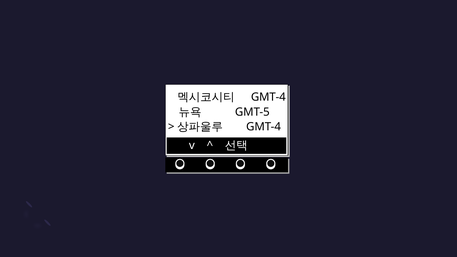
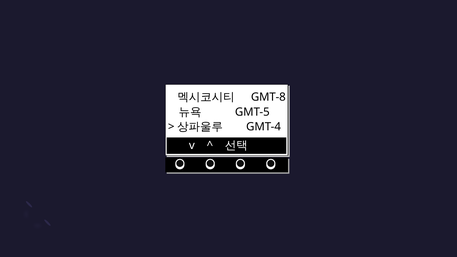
GMT-4: GMT-4 -> GMT-8 (268, 97)
